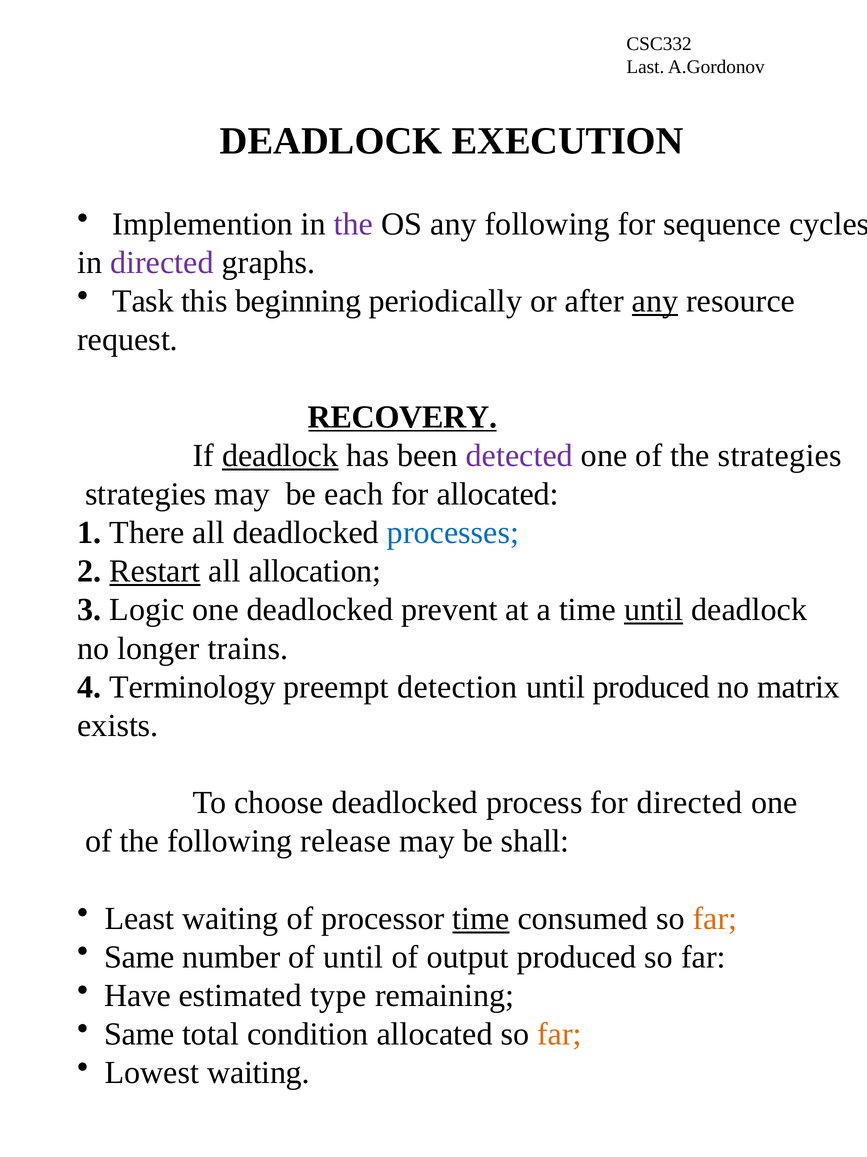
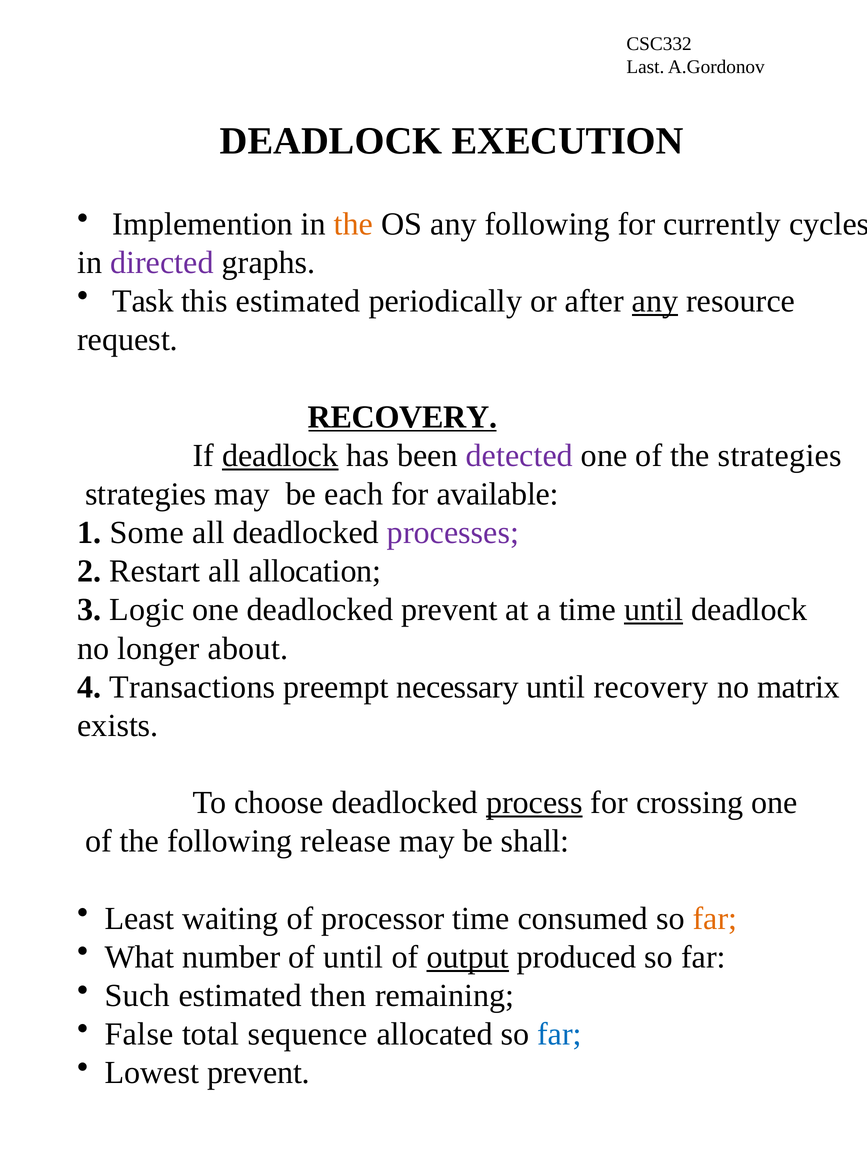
the colour: purple -> orange (354, 224)
sequence: sequence -> currently (722, 224)
this beginning: beginning -> estimated (298, 301)
for allocated: allocated -> available (498, 494)
There: There -> Some (147, 532)
processes colour: blue -> purple (453, 532)
Restart underline: present -> none (155, 571)
trains: trains -> about (248, 648)
Terminology: Terminology -> Transactions (192, 686)
detection: detection -> necessary (458, 686)
until produced: produced -> recovery (651, 686)
process underline: none -> present (534, 802)
for directed: directed -> crossing (690, 802)
time underline: present -> none (481, 918)
Same: Same -> What (139, 956)
output underline: none -> present (468, 956)
Have: Have -> Such (137, 995)
type: type -> then (338, 995)
Same: Same -> False (139, 1033)
condition: condition -> sequence (308, 1033)
far colour: orange -> blue (559, 1033)
Lowest waiting: waiting -> prevent (258, 1072)
